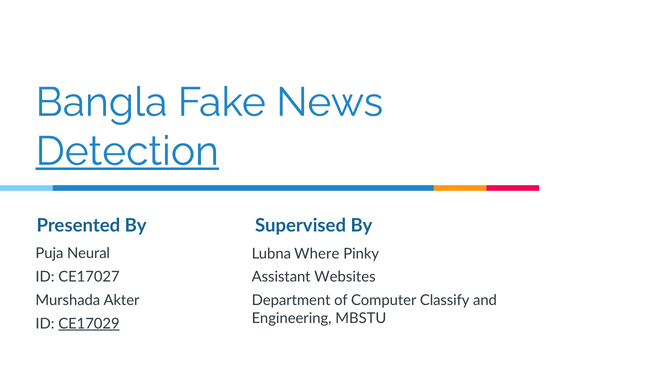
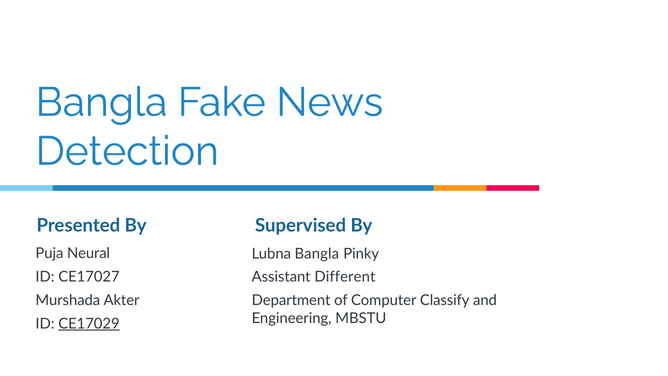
Detection underline: present -> none (127, 151)
Lubna Where: Where -> Bangla (317, 253)
Websites: Websites -> Different (345, 277)
